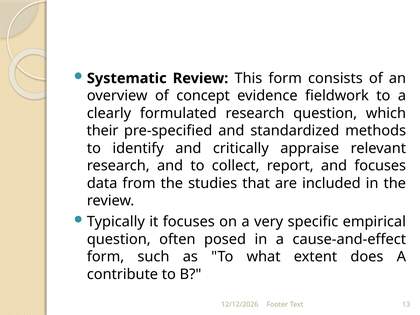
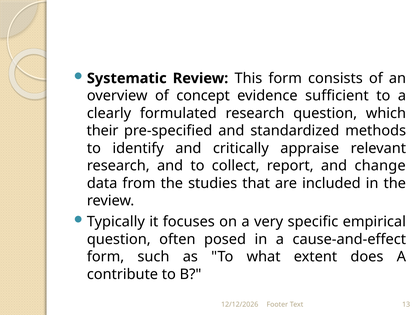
fieldwork: fieldwork -> sufficient (337, 96)
and focuses: focuses -> change (380, 166)
